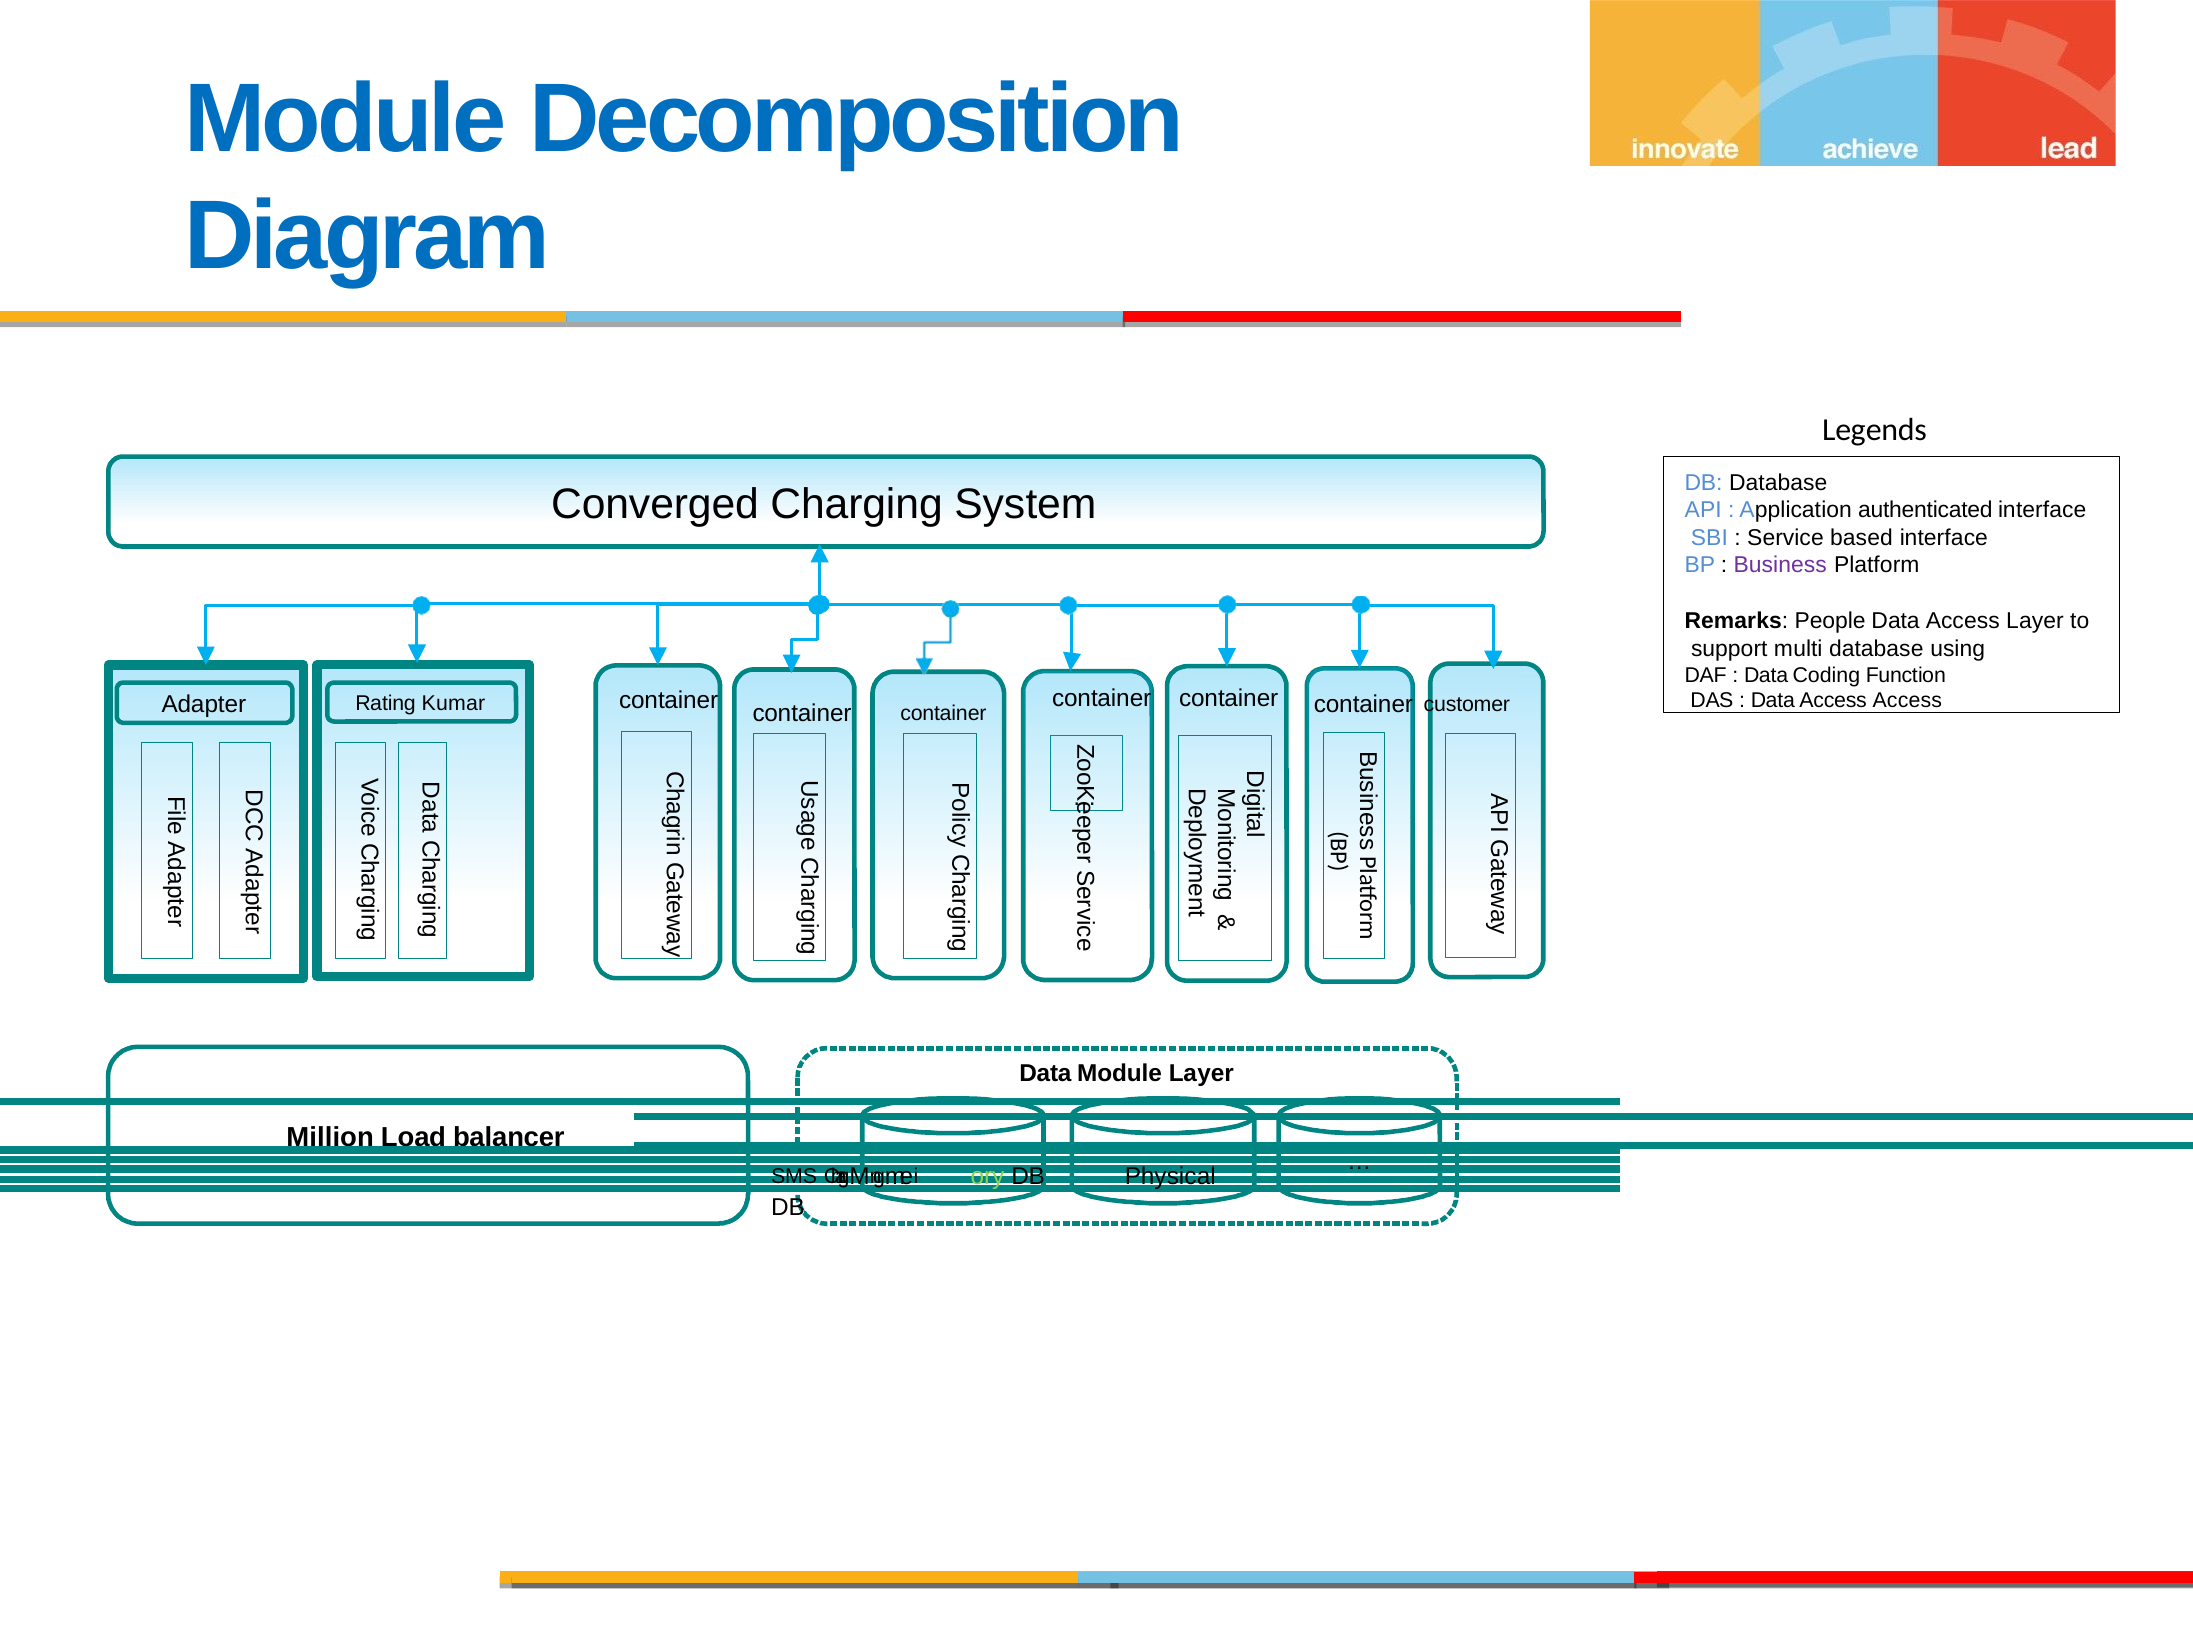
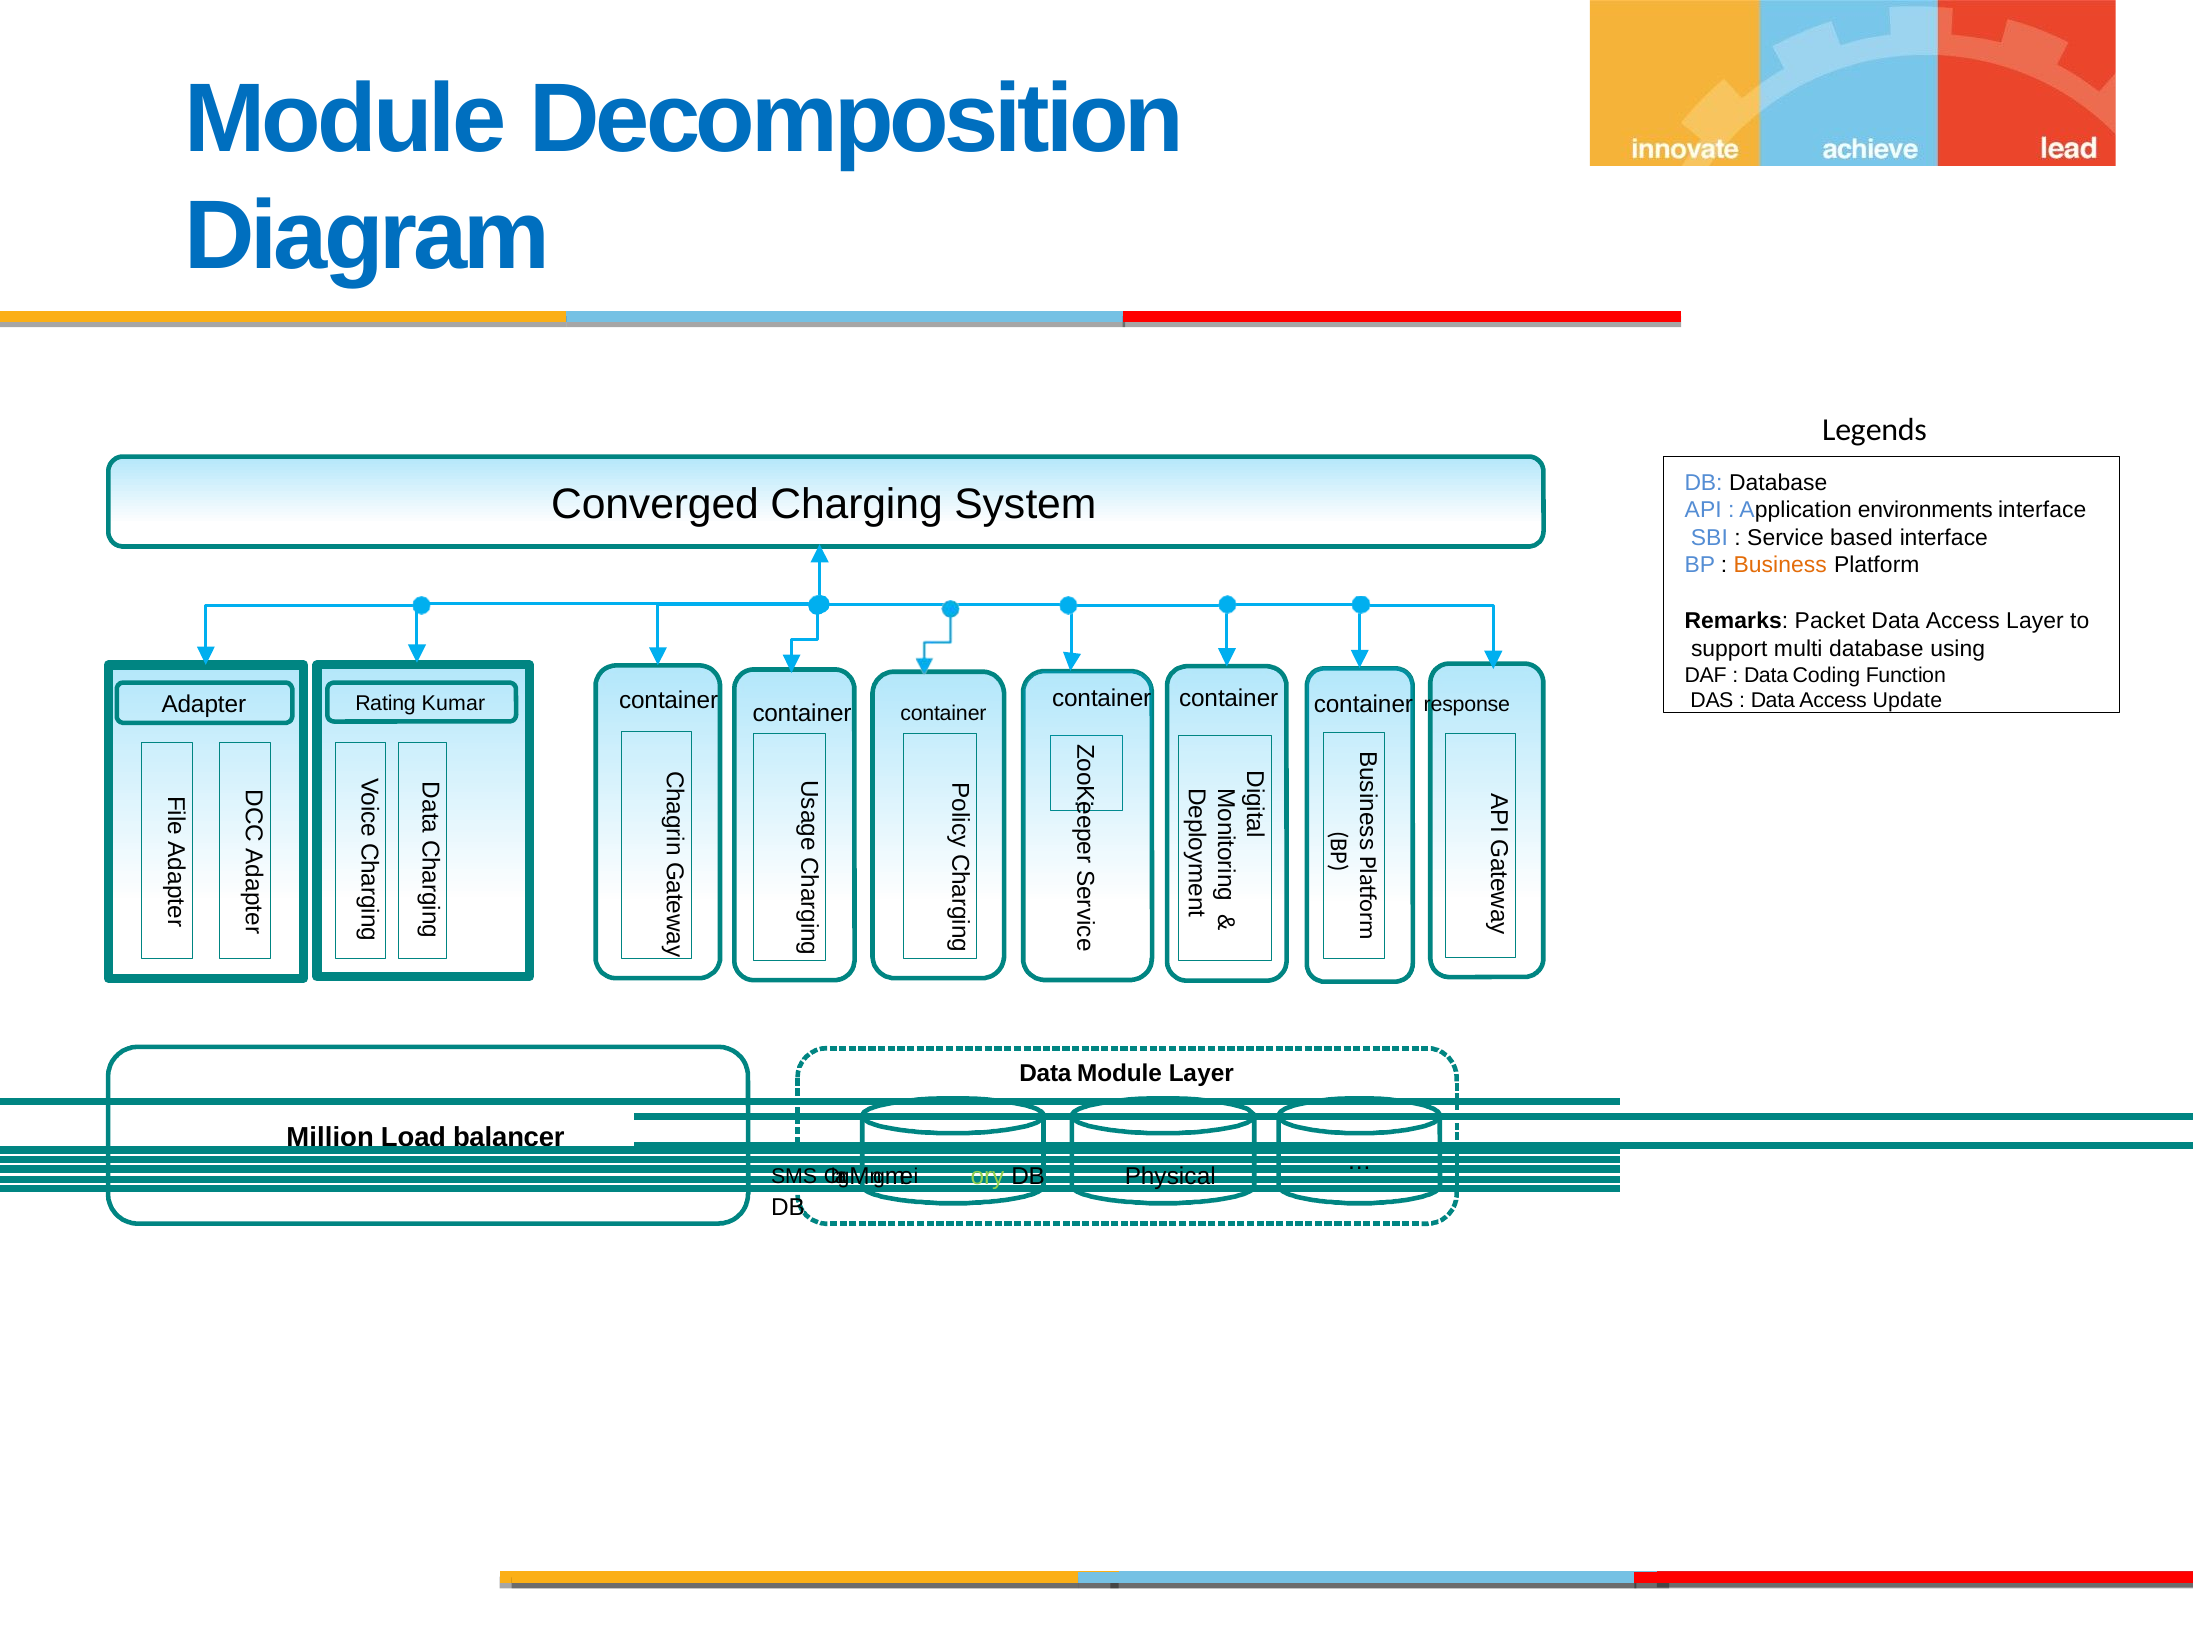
authenticated: authenticated -> environments (1925, 510)
Business colour: purple -> orange (1780, 565)
People: People -> Packet (1830, 621)
Access Access: Access -> Update (1907, 701)
customer: customer -> response (1467, 704)
